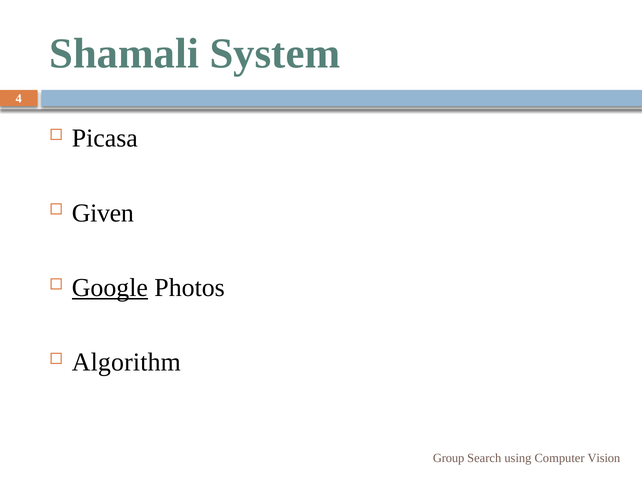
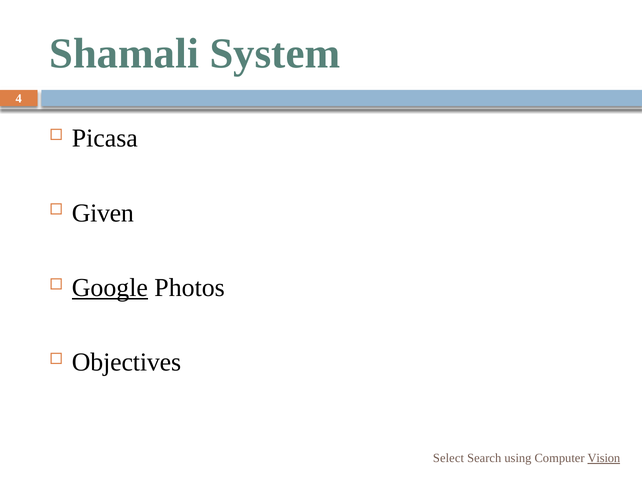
Algorithm: Algorithm -> Objectives (126, 362)
Group: Group -> Select (448, 458)
Vision underline: none -> present (604, 458)
